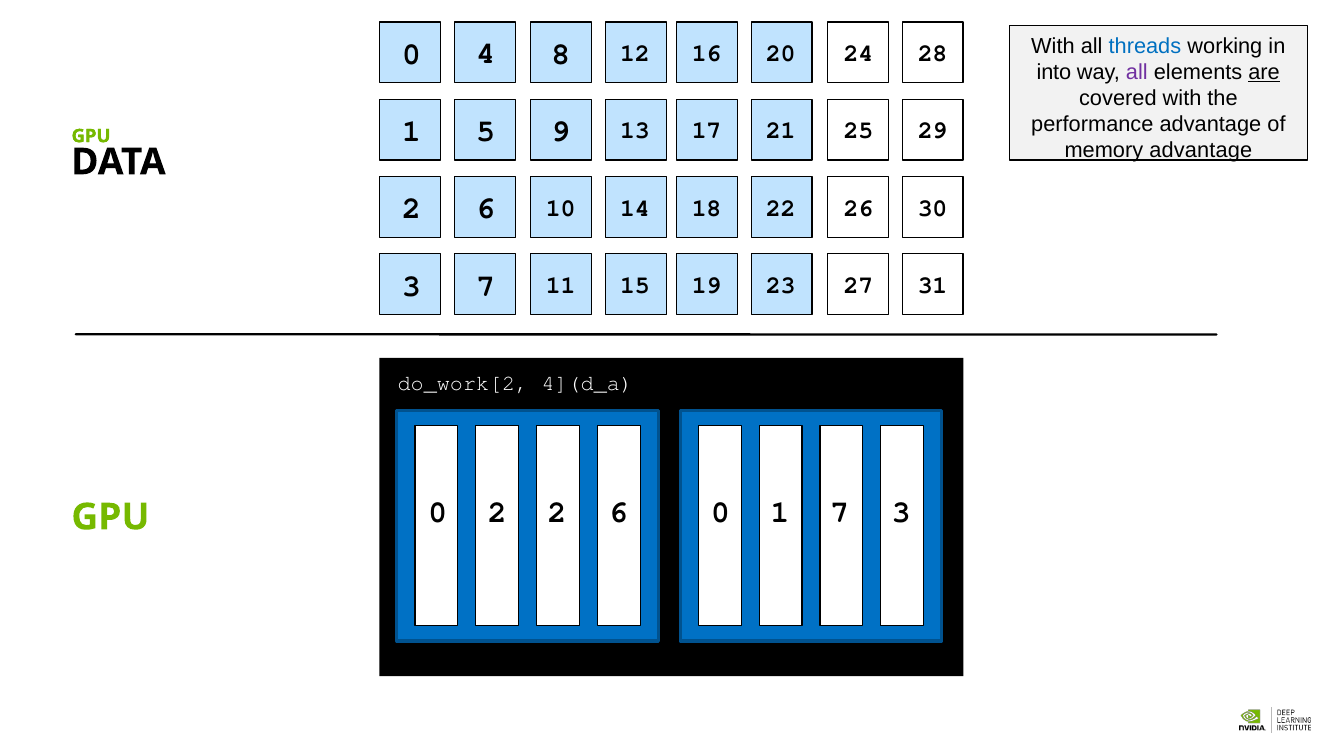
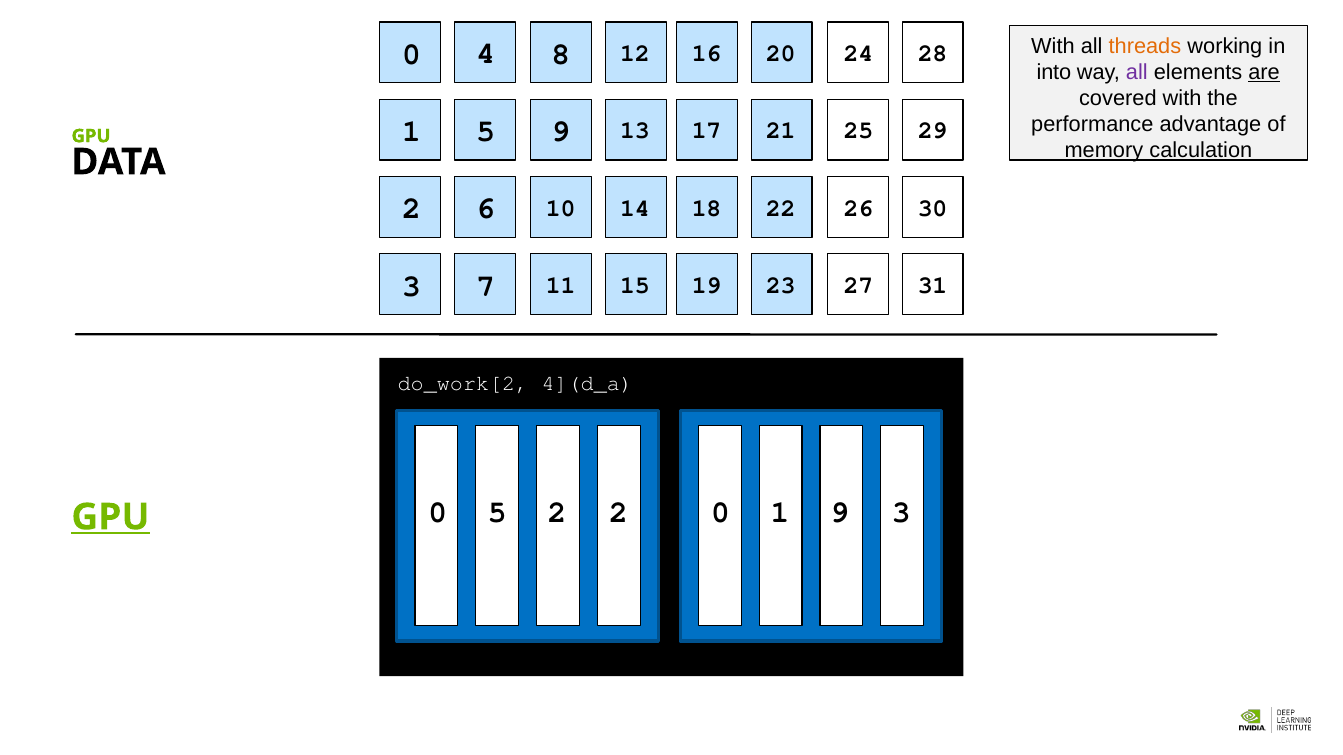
threads colour: blue -> orange (1145, 46)
memory advantage: advantage -> calculation (1201, 151)
0 2: 2 -> 5 (497, 513)
2 6: 6 -> 2 (619, 513)
1 7: 7 -> 9 (840, 513)
GPU underline: none -> present (110, 517)
